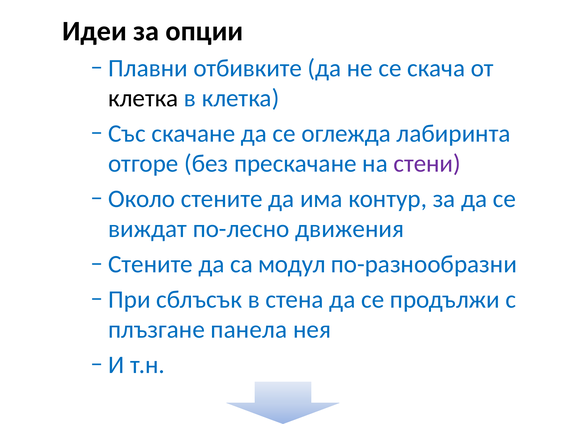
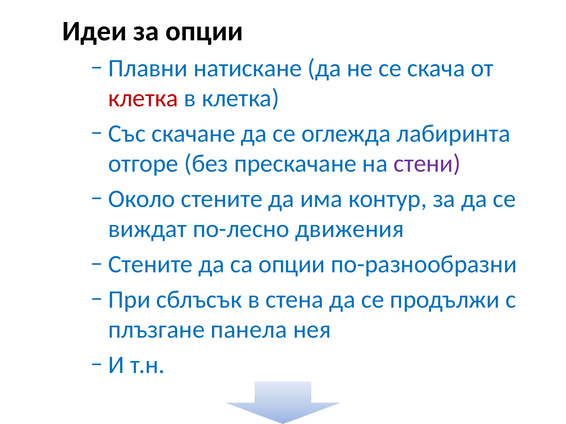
отбивките: отбивките -> натискане (248, 68)
клетка colour: black -> red (143, 98)
са модул: модул -> опции (292, 265)
